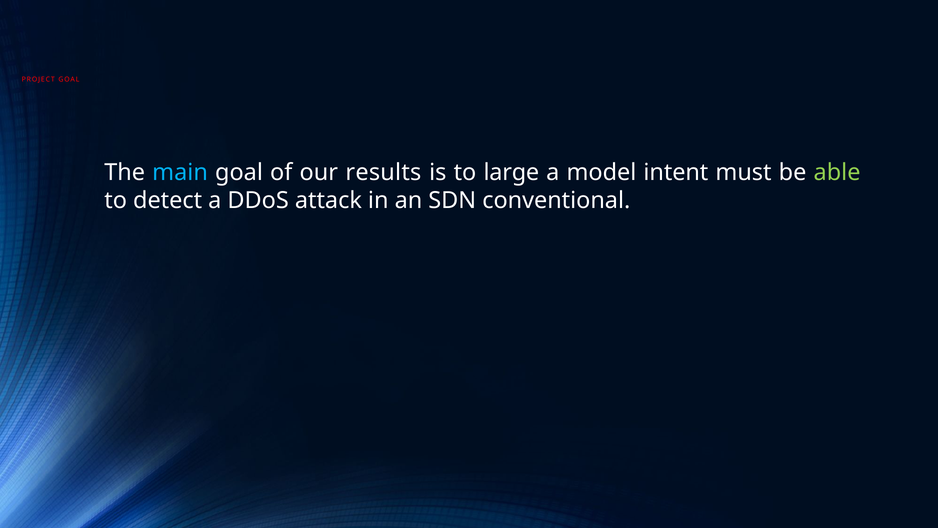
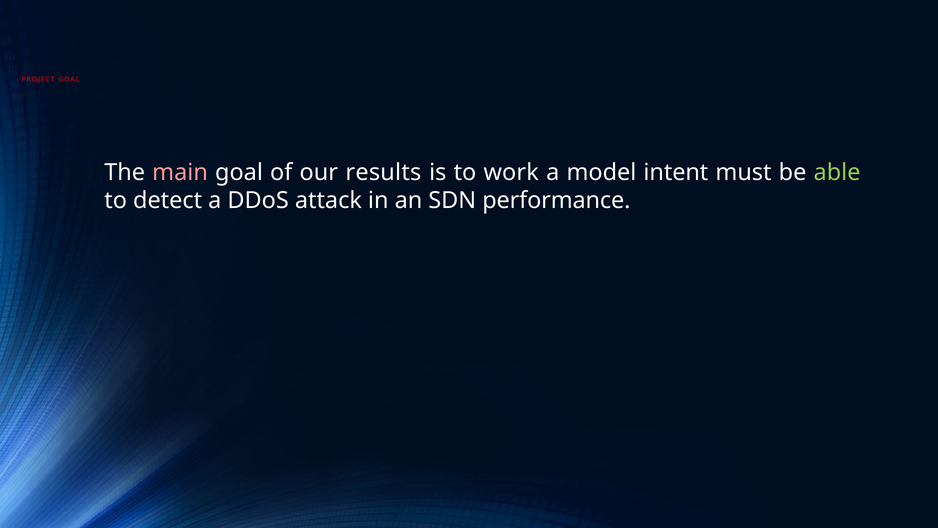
main colour: light blue -> pink (180, 172)
large: large -> work (511, 172)
conventional: conventional -> performance (556, 200)
